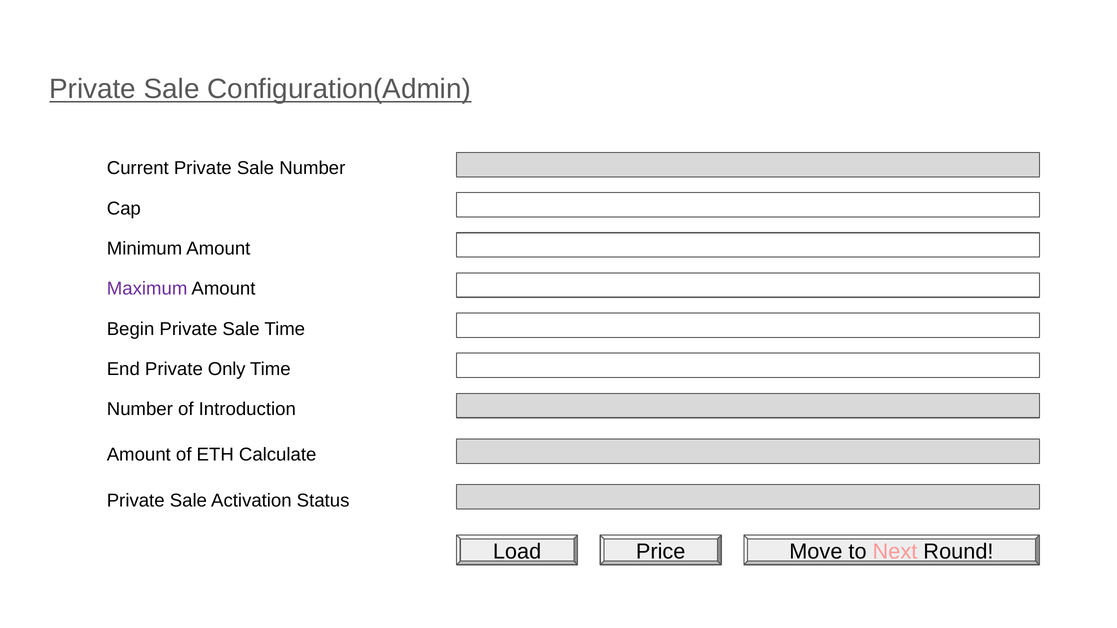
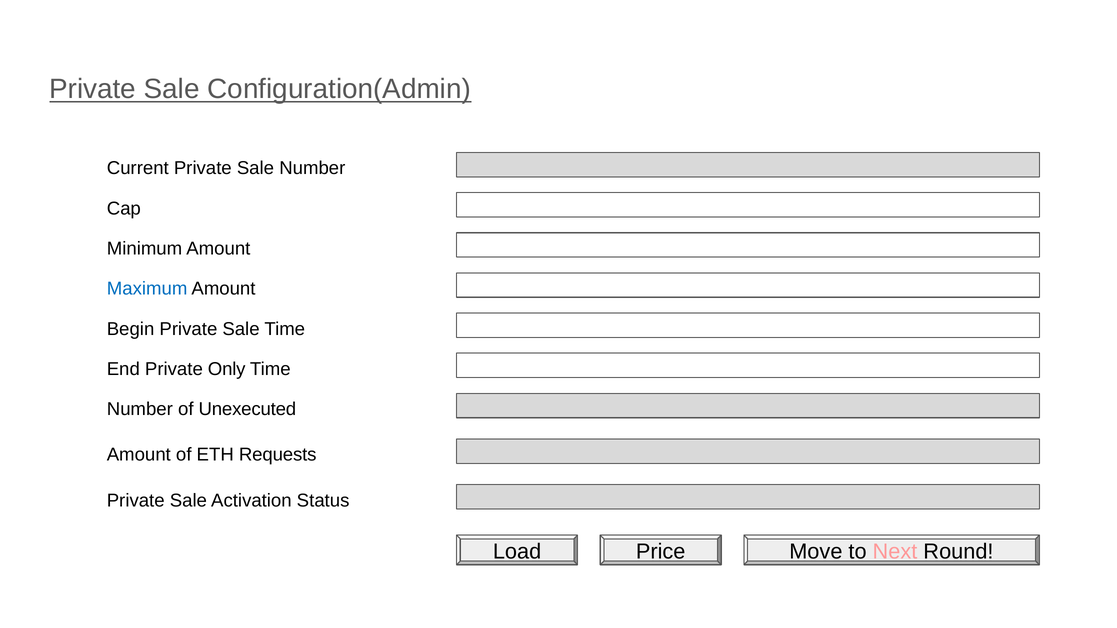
Maximum colour: purple -> blue (147, 289)
Introduction: Introduction -> Unexecuted (247, 409)
Calculate: Calculate -> Requests (278, 455)
